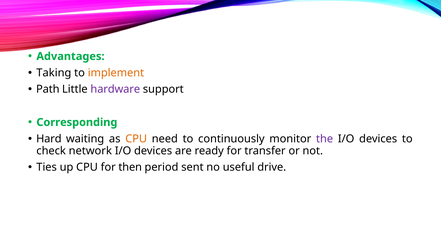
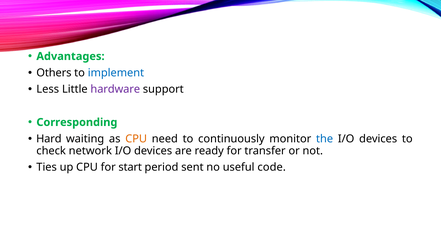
Taking: Taking -> Others (54, 73)
implement colour: orange -> blue (116, 73)
Path: Path -> Less (48, 89)
the colour: purple -> blue (325, 139)
then: then -> start (130, 167)
drive: drive -> code (272, 167)
